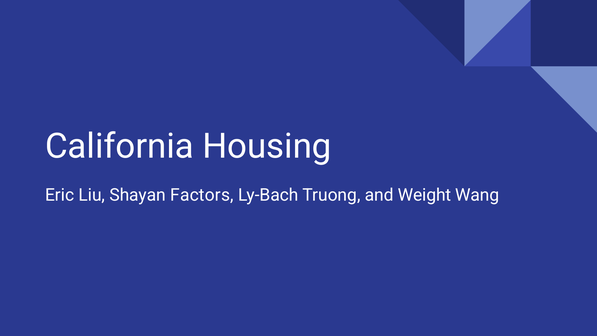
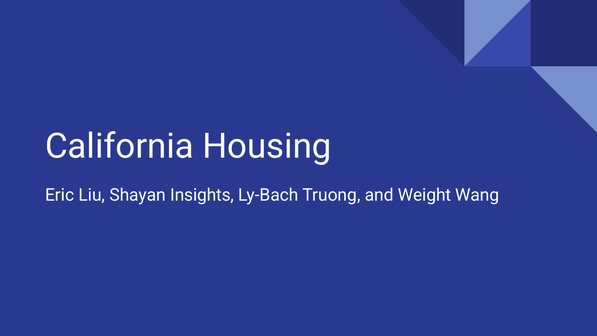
Factors: Factors -> Insights (202, 195)
